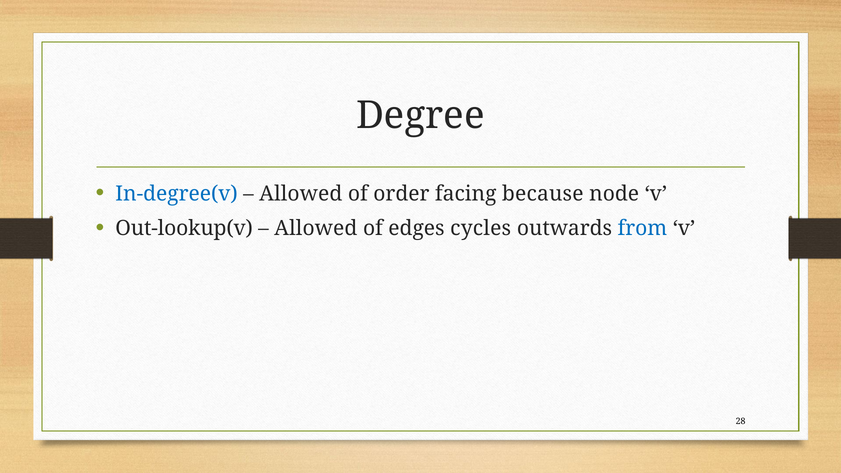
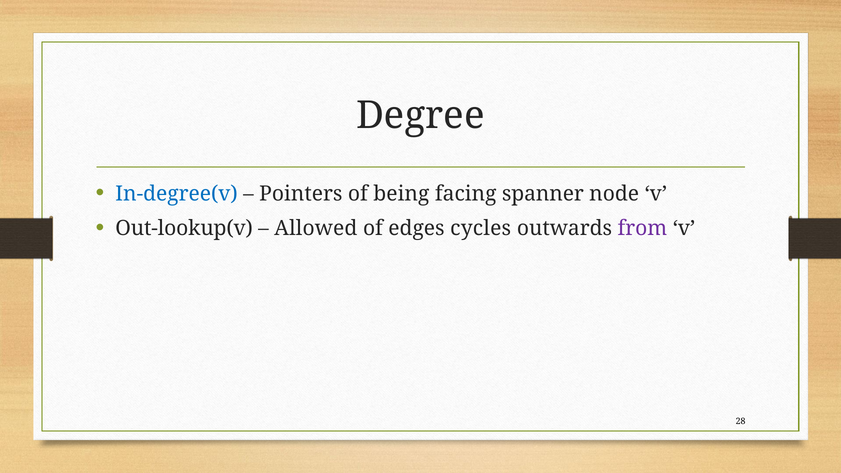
Allowed: Allowed -> Pointers (301, 194)
order: order -> being (401, 194)
because: because -> spanner (543, 194)
from colour: blue -> purple (642, 228)
